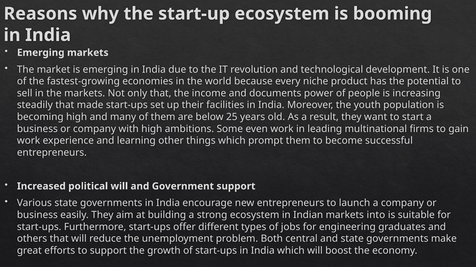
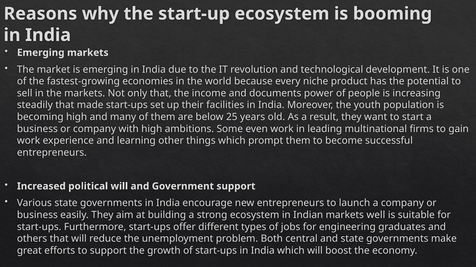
into: into -> well (376, 215)
